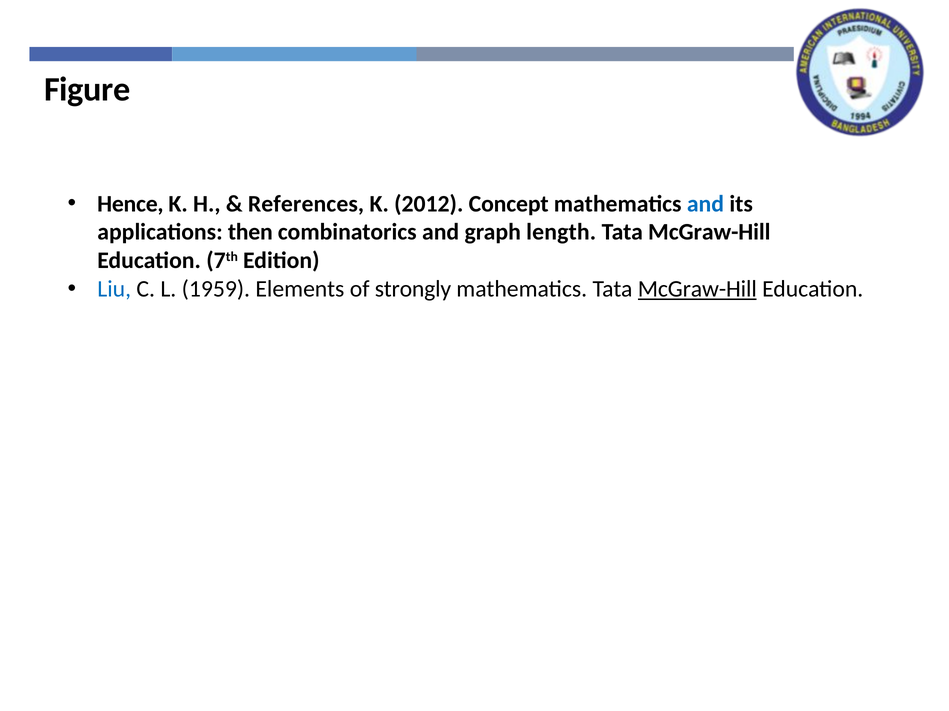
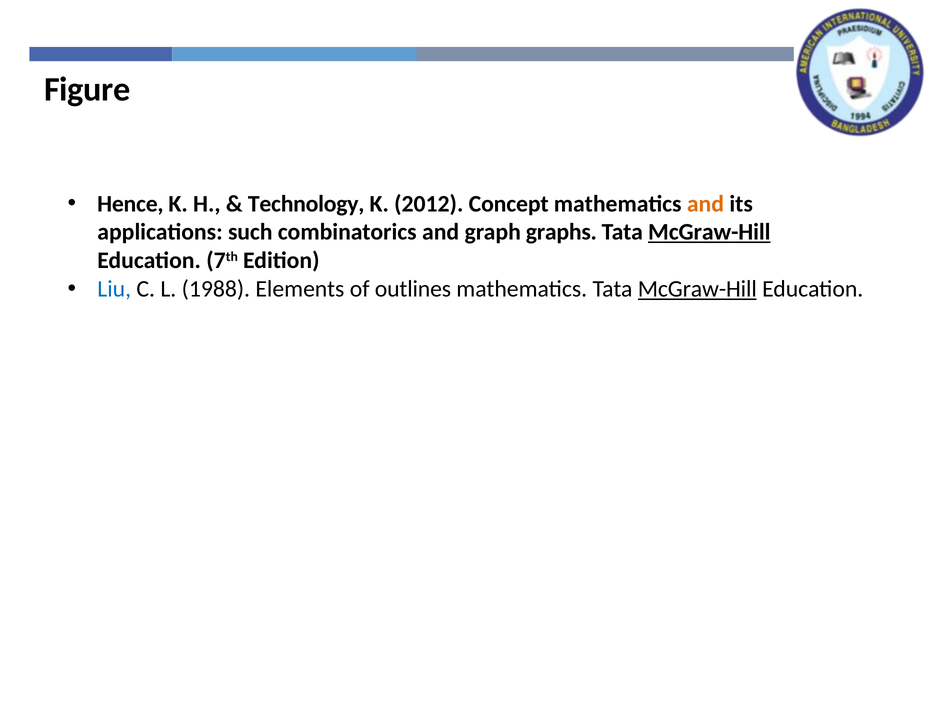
References: References -> Technology (306, 204)
and colour: blue -> orange (705, 204)
then: then -> such (250, 232)
length: length -> graphs (561, 232)
McGraw-Hill underline: none -> present (709, 232)
1959: 1959 -> 1988 (216, 289)
strongly: strongly -> outlines (413, 289)
